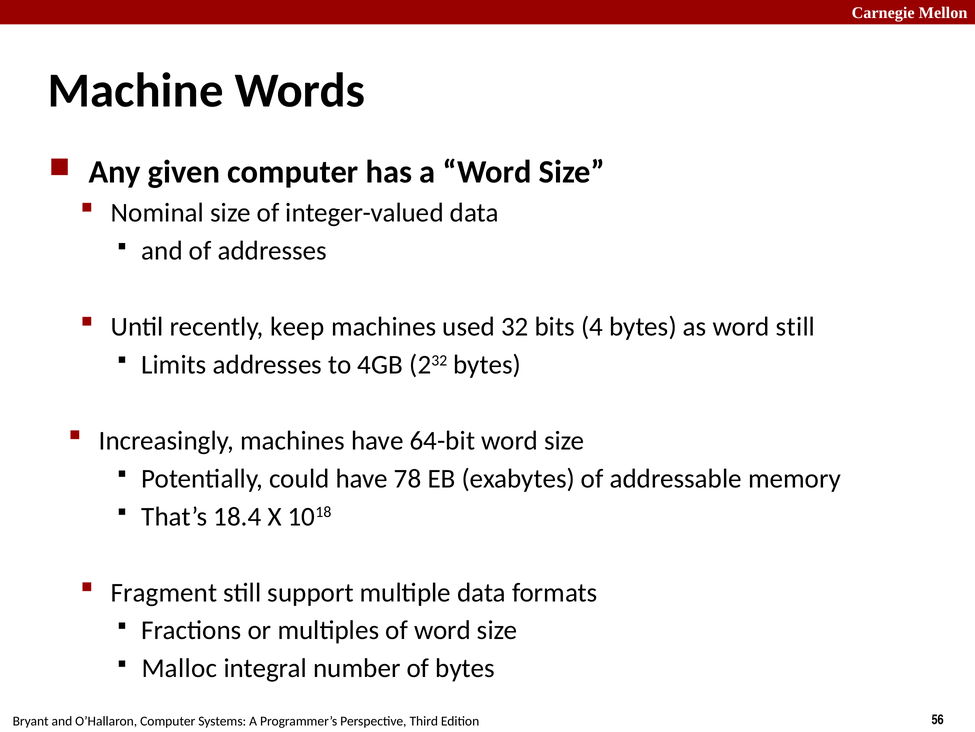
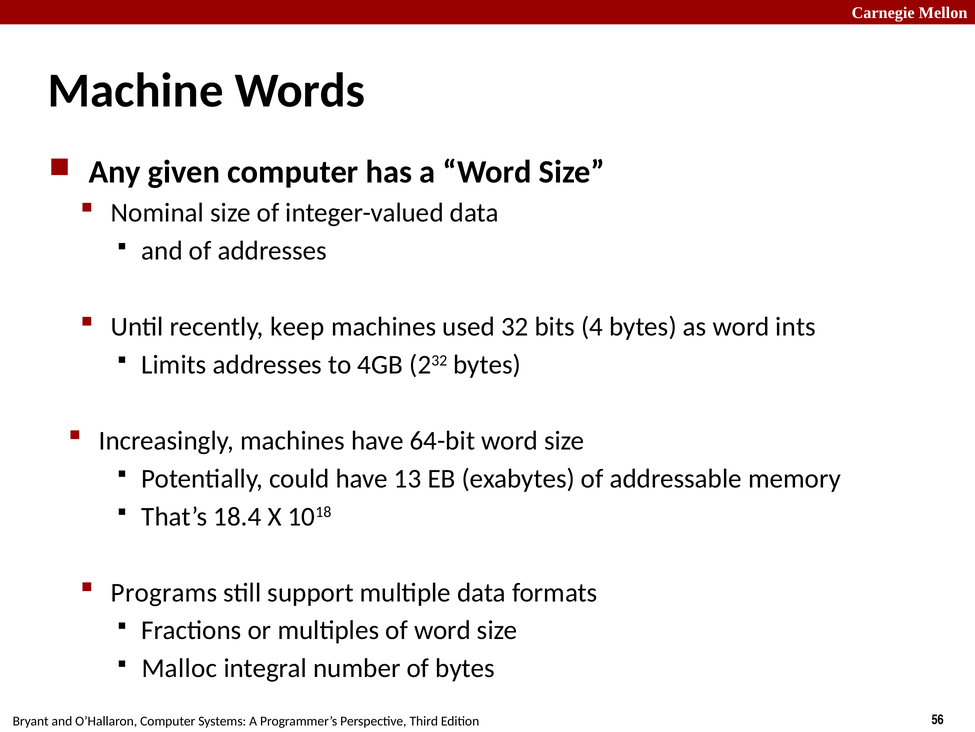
word still: still -> ints (796, 326)
78: 78 -> 13 (408, 478)
Fragment: Fragment -> Programs (164, 592)
